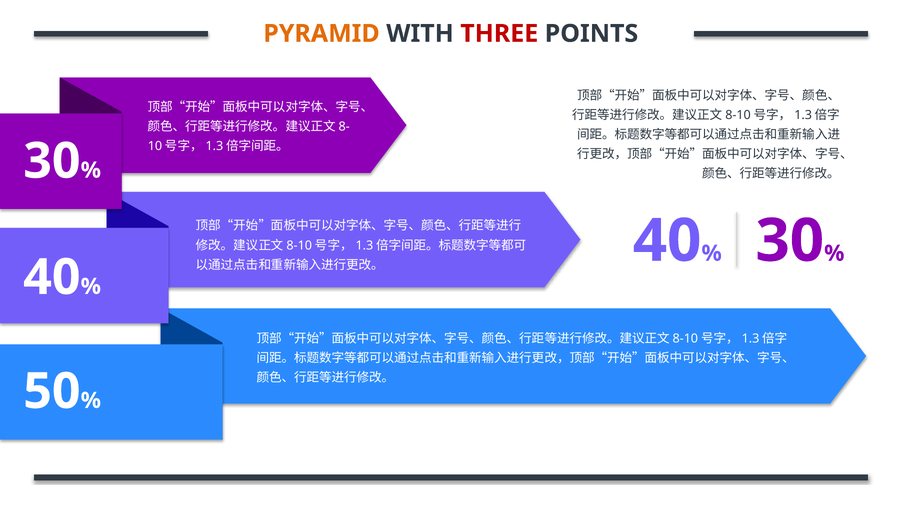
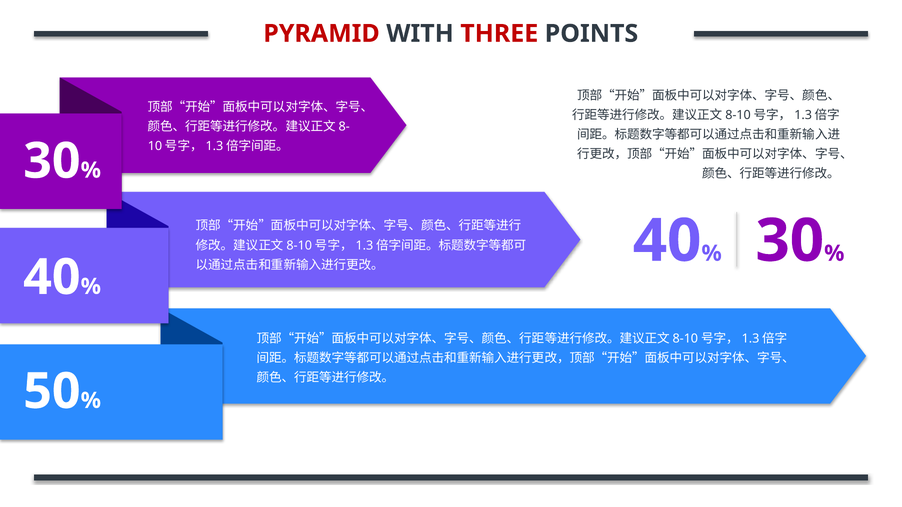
PYRAMID colour: orange -> red (321, 34)
